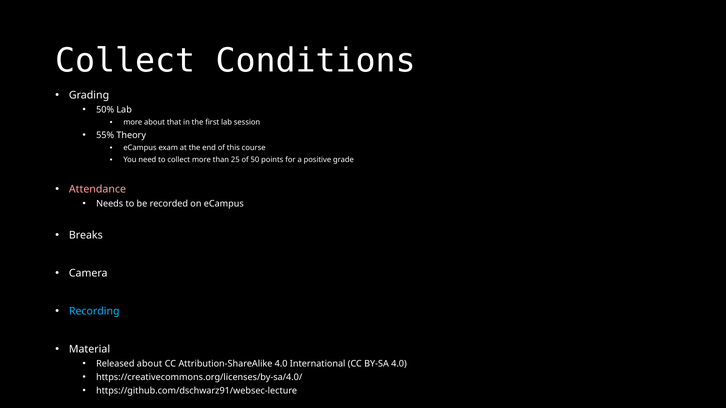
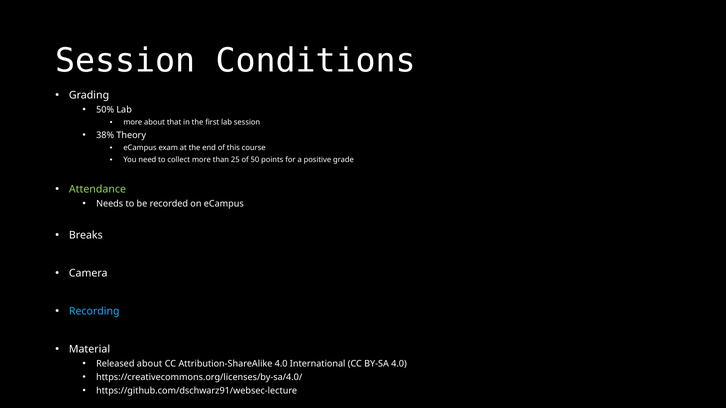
Collect: Collect -> Session (125, 61)
55%: 55% -> 38% (105, 135)
Attendance colour: pink -> light green (97, 189)
